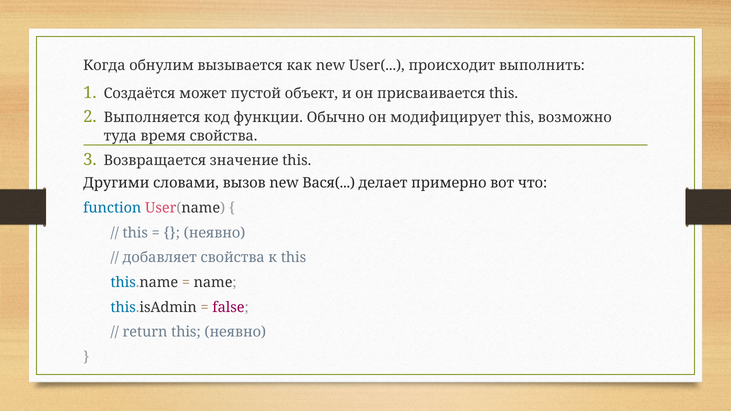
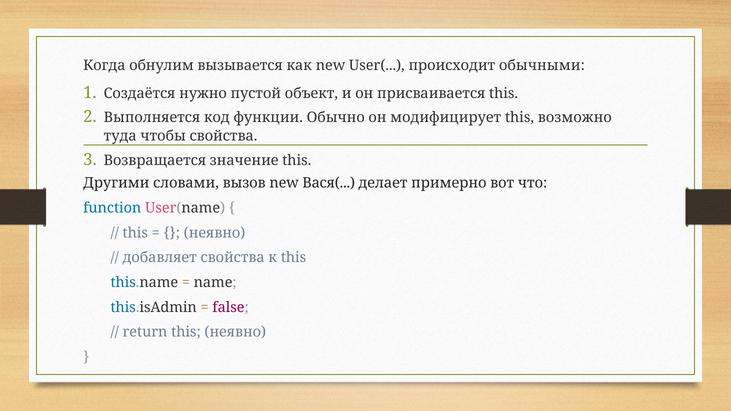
выполнить: выполнить -> обычными (542, 65)
может: может -> нужно (203, 94)
время: время -> чтобы (163, 136)
